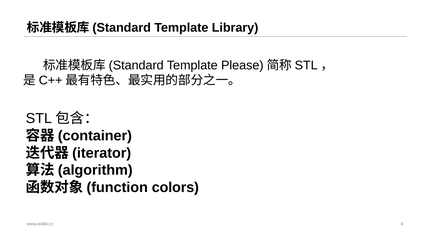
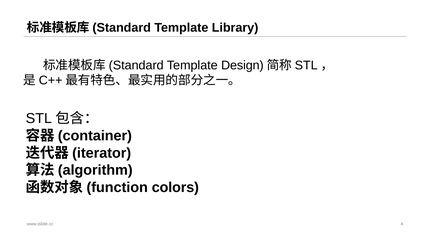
Please: Please -> Design (242, 65)
